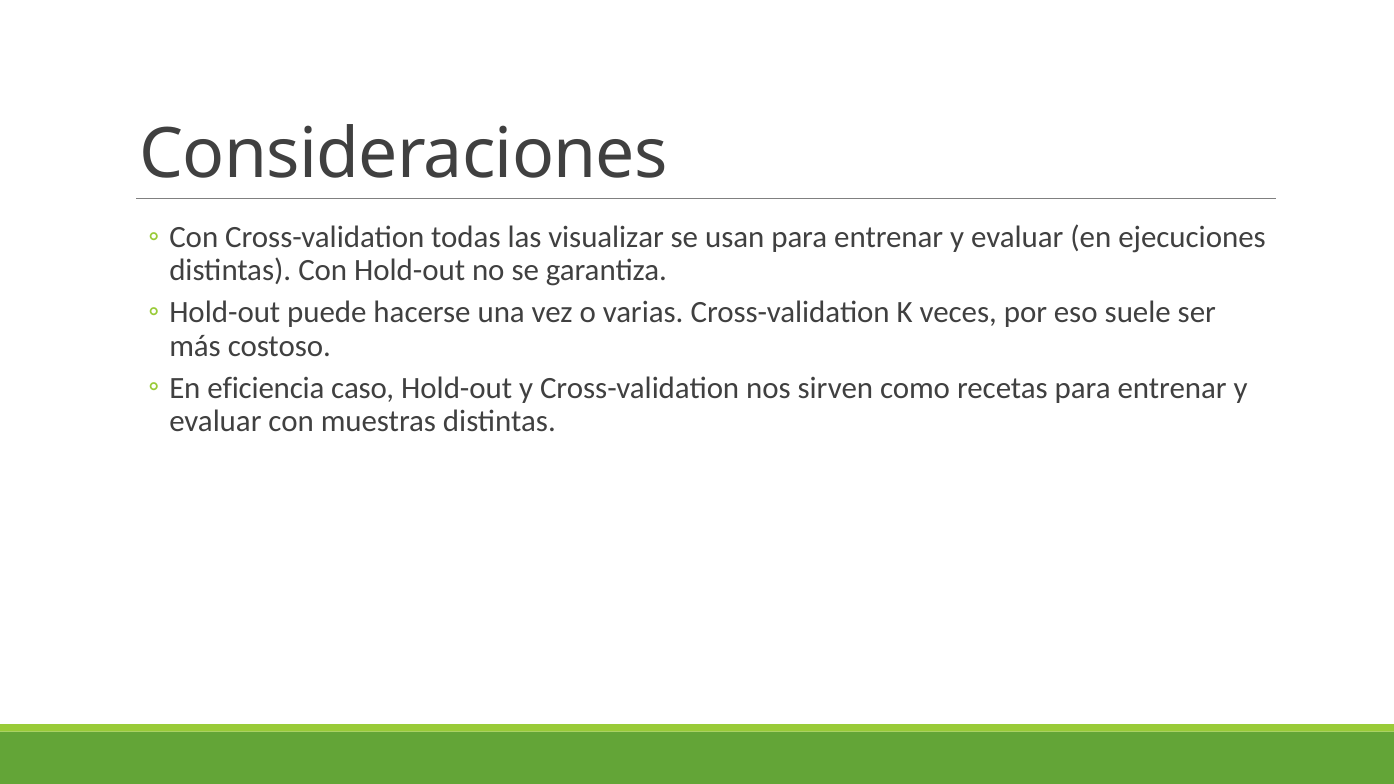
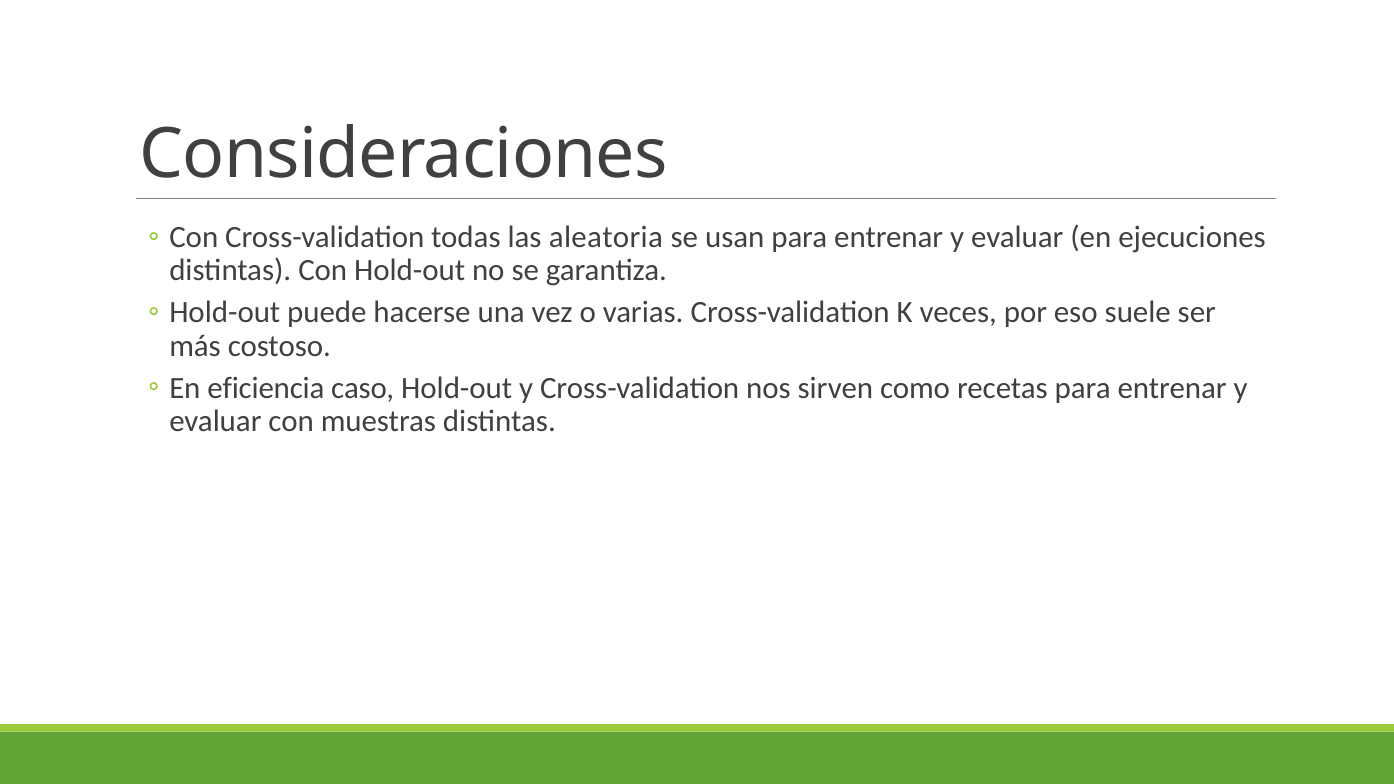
visualizar: visualizar -> aleatoria (606, 237)
